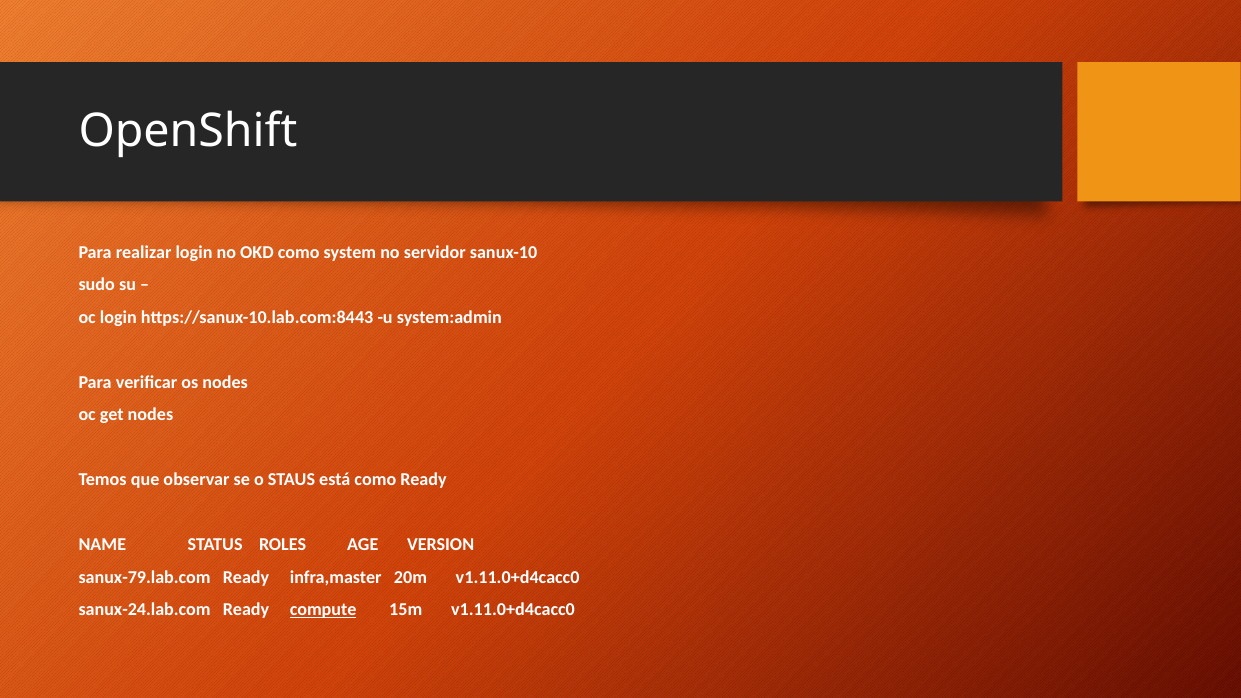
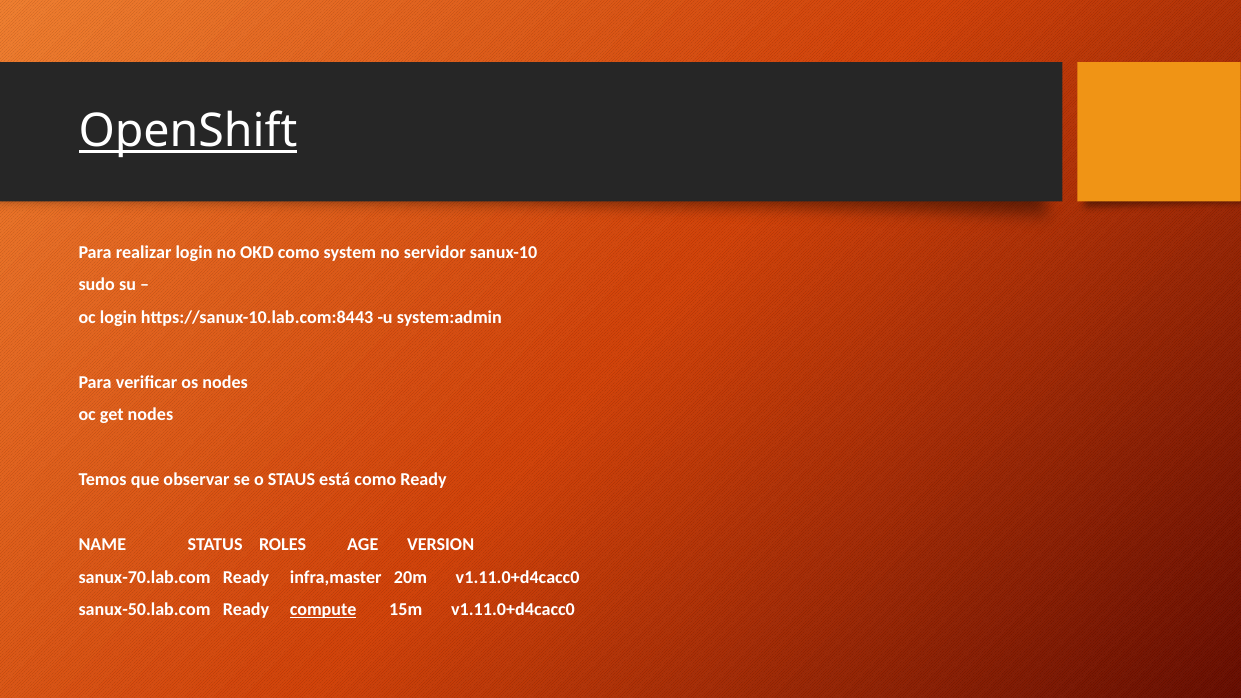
OpenShift underline: none -> present (188, 131)
sanux-79.lab.com: sanux-79.lab.com -> sanux-70.lab.com (145, 577)
sanux-24.lab.com: sanux-24.lab.com -> sanux-50.lab.com (145, 610)
